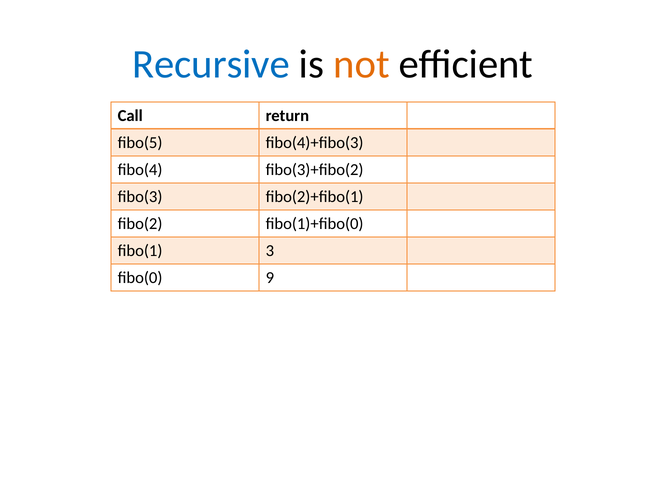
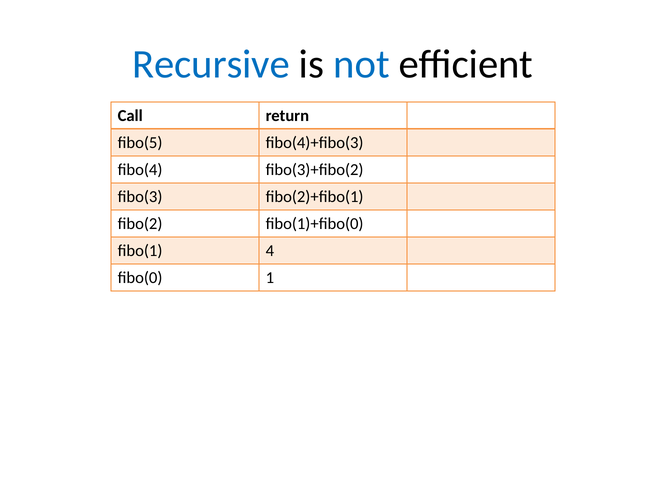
not colour: orange -> blue (361, 64)
3: 3 -> 4 (270, 250)
9: 9 -> 1 (270, 278)
